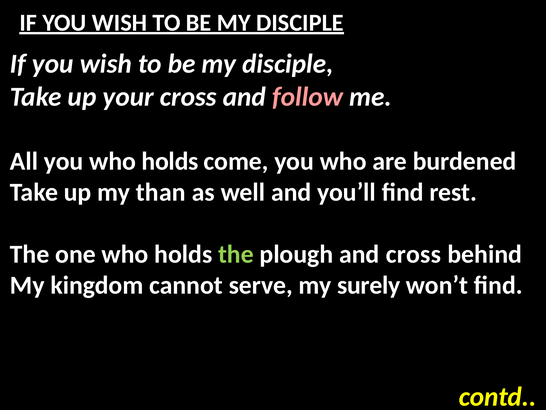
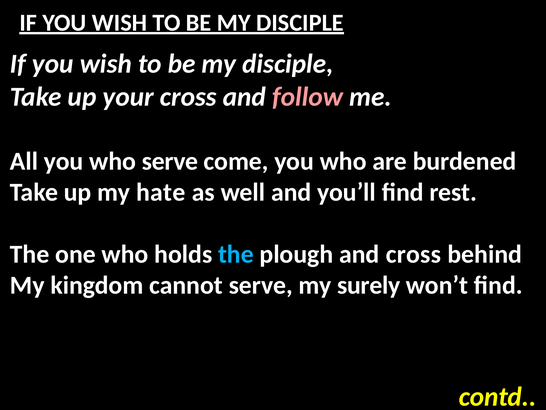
you who holds: holds -> serve (170, 161)
than: than -> hate (161, 192)
the colour: light green -> light blue (236, 254)
